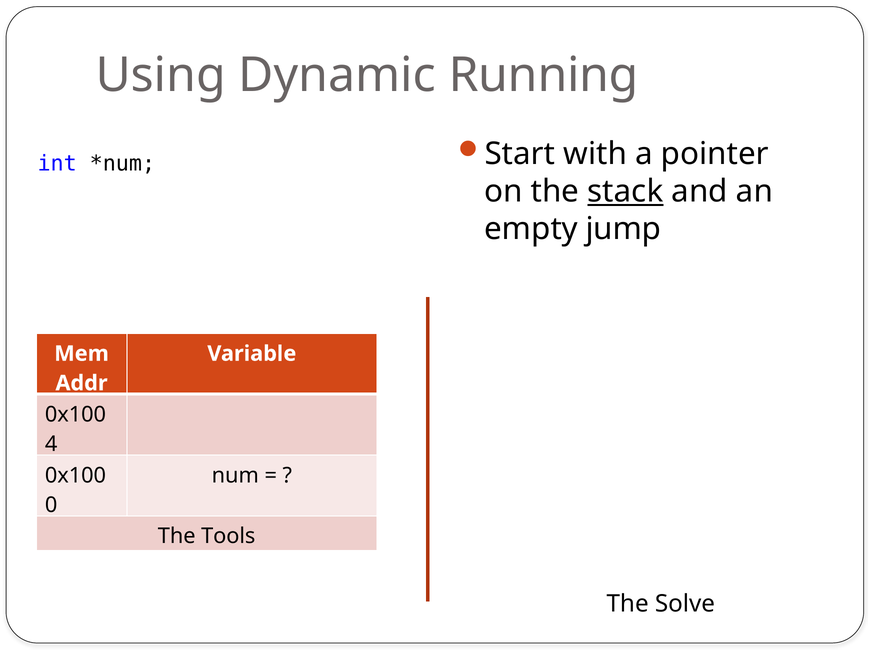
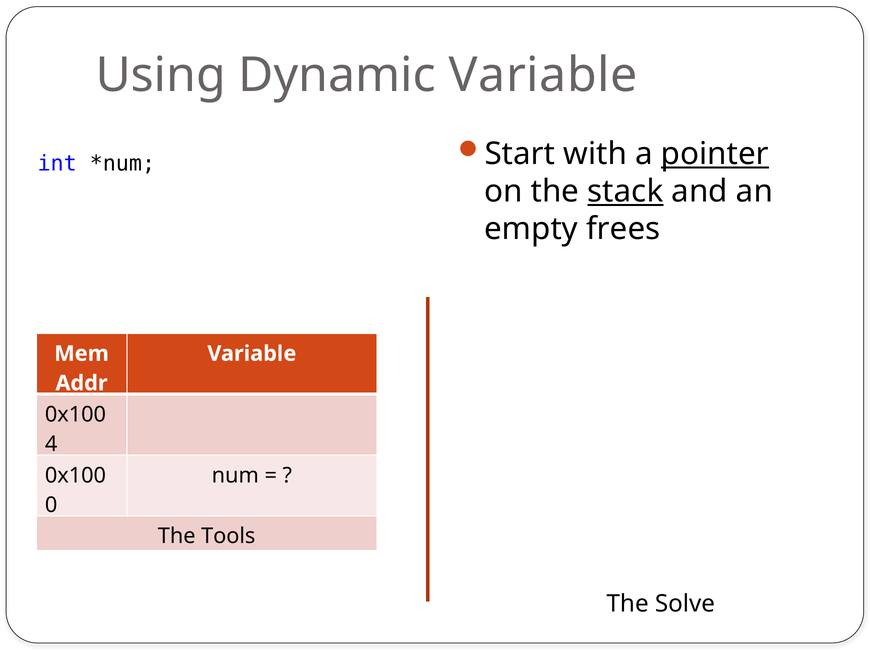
Dynamic Running: Running -> Variable (543, 76)
pointer underline: none -> present (715, 154)
jump: jump -> frees (623, 229)
